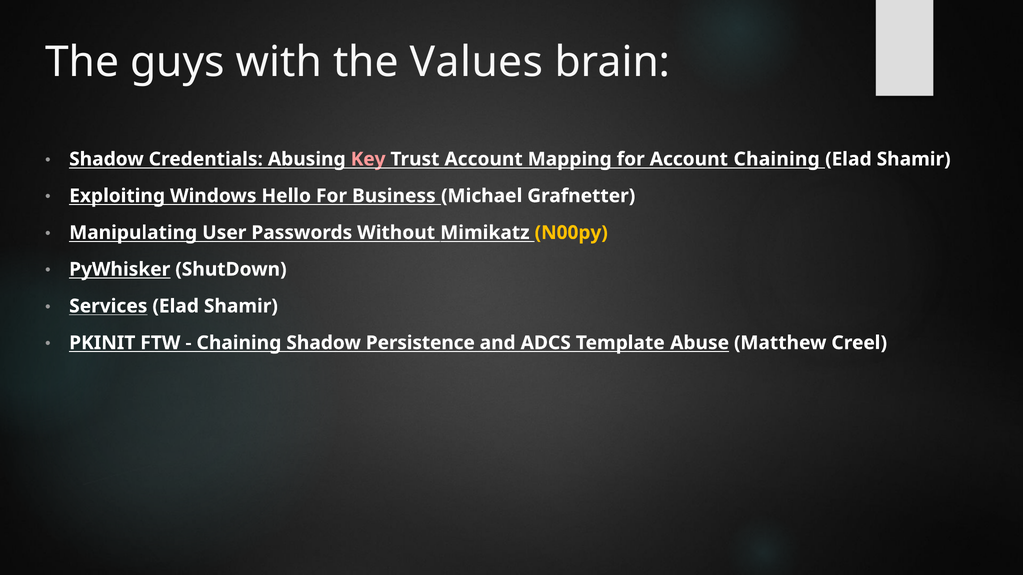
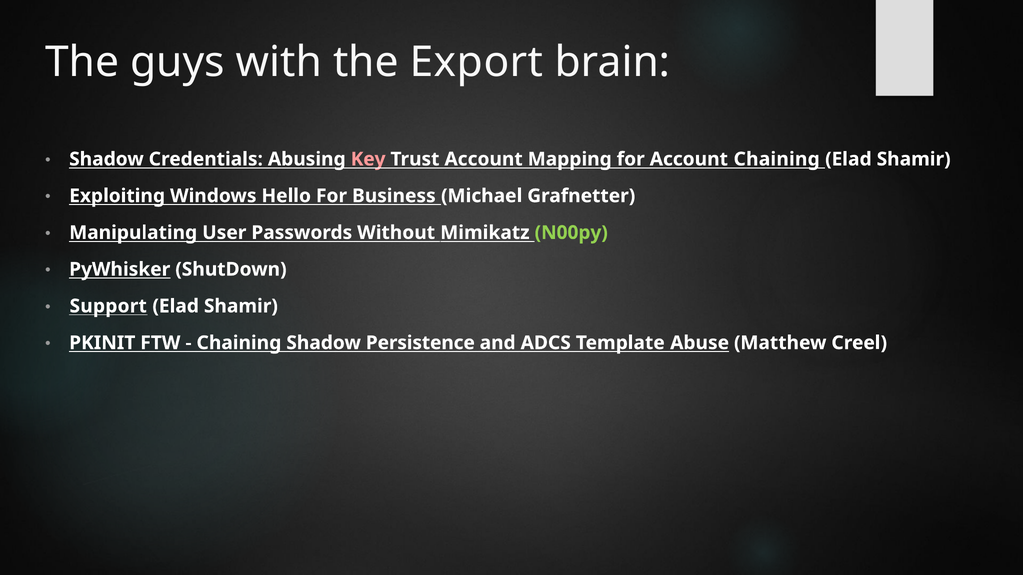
Values: Values -> Export (476, 62)
N00py colour: yellow -> light green (571, 233)
Services: Services -> Support (108, 306)
